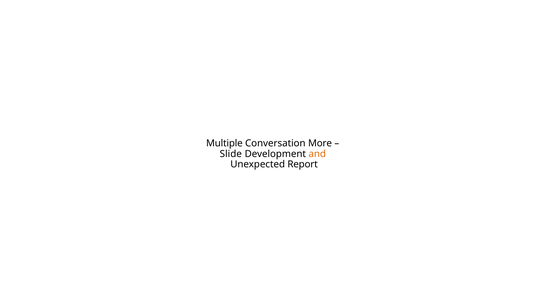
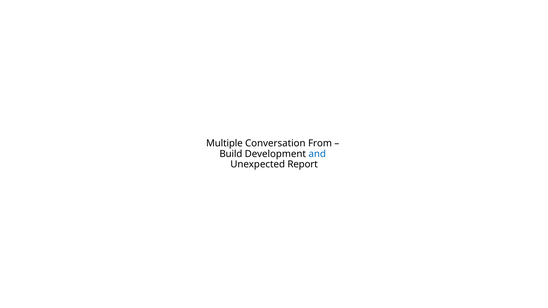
More: More -> From (320, 144)
Slide: Slide -> Build (231, 154)
and colour: orange -> blue (317, 154)
